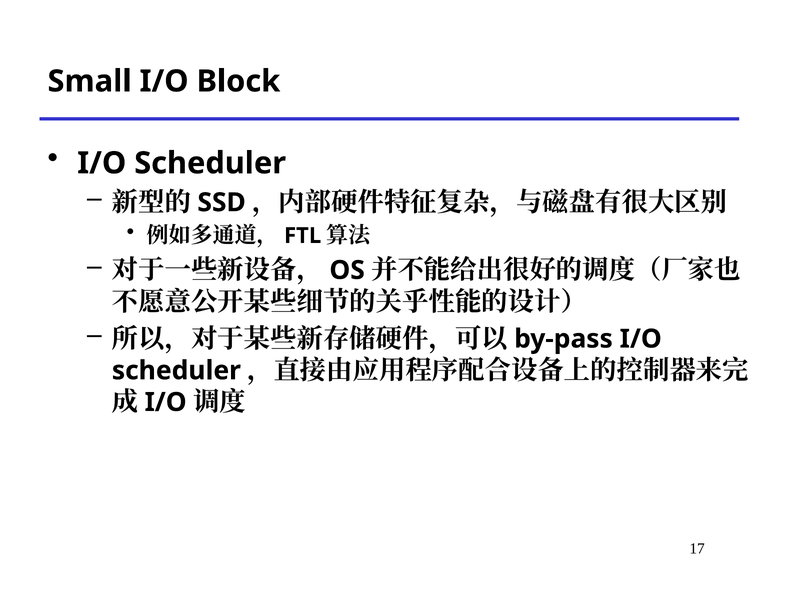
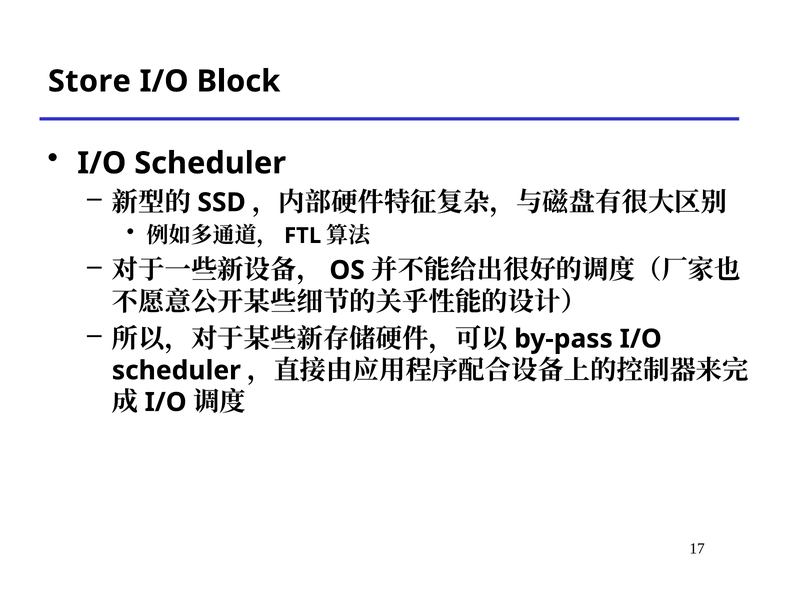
Small: Small -> Store (89, 81)
